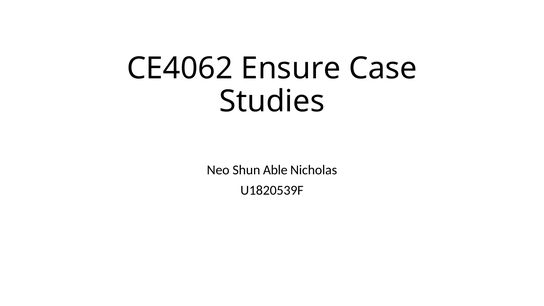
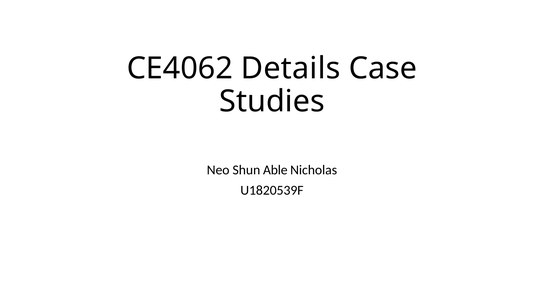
Ensure: Ensure -> Details (291, 68)
